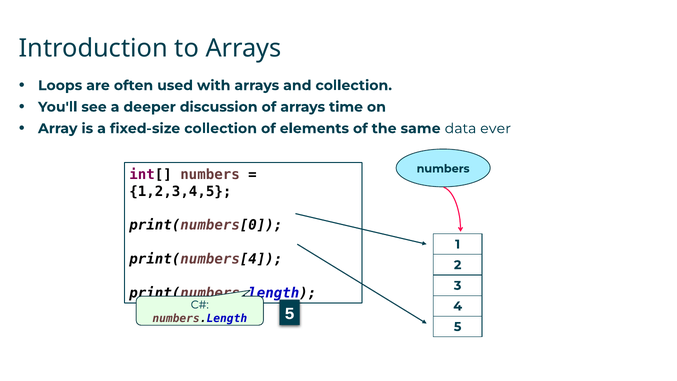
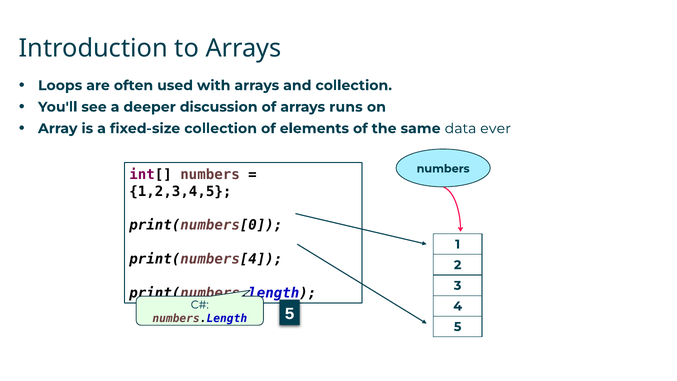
time: time -> runs (346, 107)
